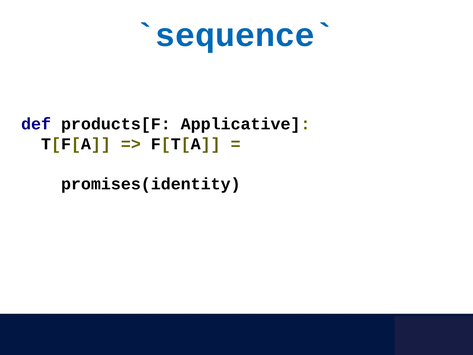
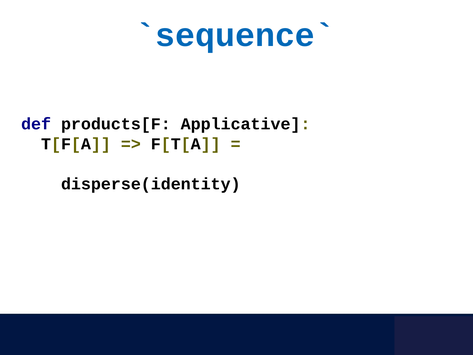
promises(identity: promises(identity -> disperse(identity (151, 184)
